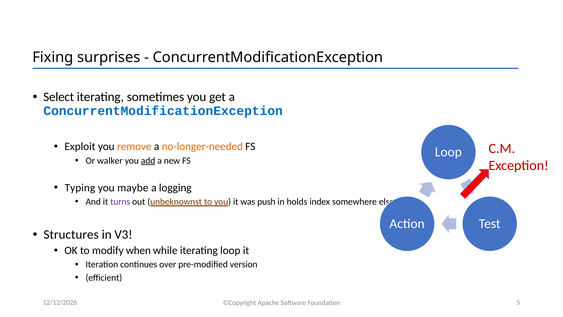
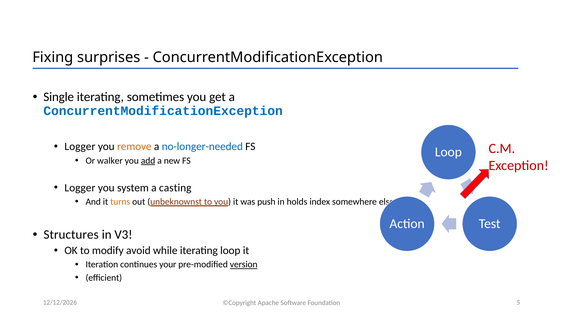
Select: Select -> Single (59, 97)
Exploit: Exploit -> Logger (80, 146)
no-longer-needed colour: orange -> blue (202, 146)
Typing: Typing -> Logger (80, 188)
maybe: maybe -> system (133, 188)
logging: logging -> casting (175, 188)
turns colour: purple -> orange (120, 202)
when: when -> avoid (138, 250)
over: over -> your (168, 264)
version underline: none -> present (244, 264)
